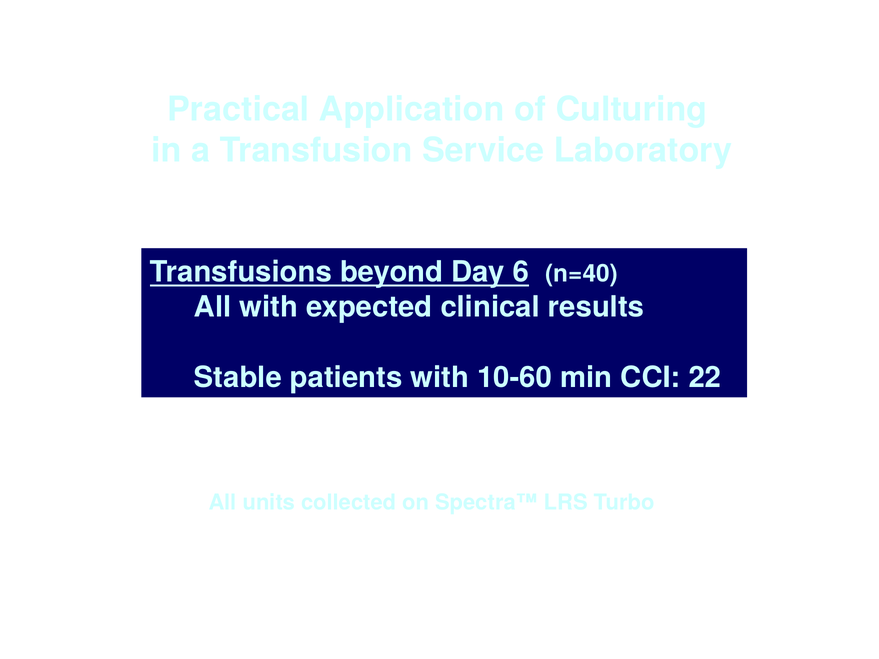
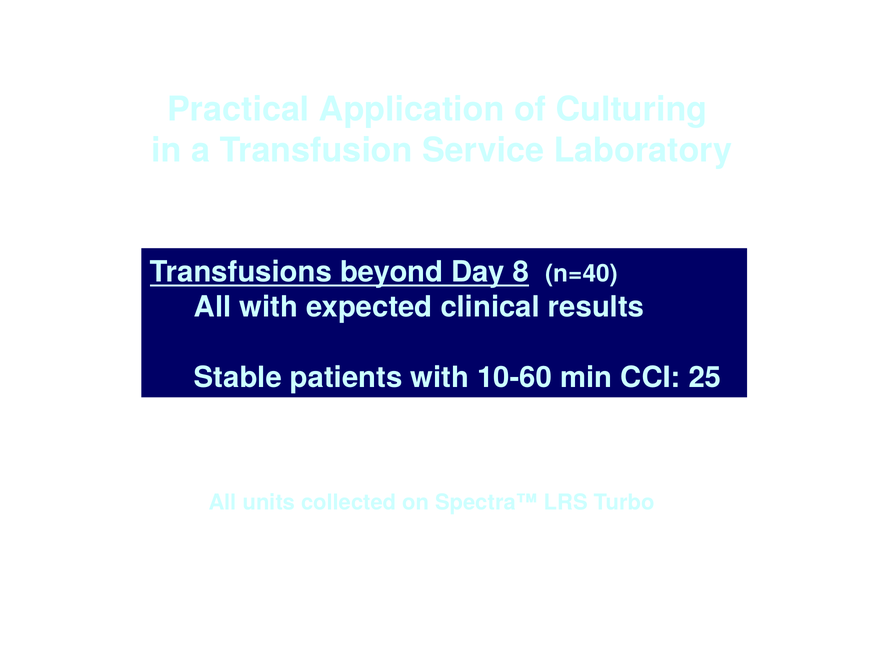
6: 6 -> 8 (521, 272)
22: 22 -> 25 (705, 378)
